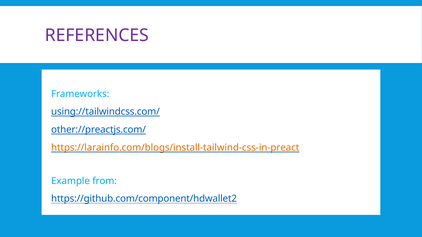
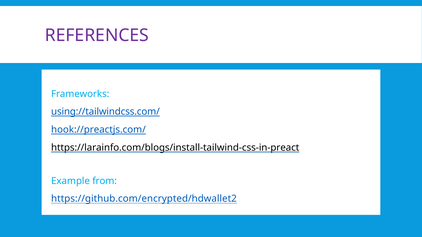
other://preactjs.com/: other://preactjs.com/ -> hook://preactjs.com/ (98, 130)
https://larainfo.com/blogs/install-tailwind-css-in-preact colour: orange -> black (175, 148)
https://github.com/component/hdwallet2: https://github.com/component/hdwallet2 -> https://github.com/encrypted/hdwallet2 (144, 199)
